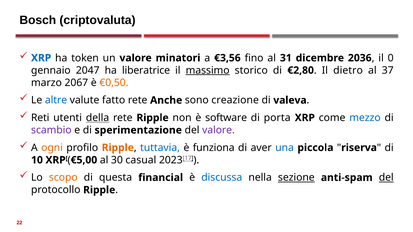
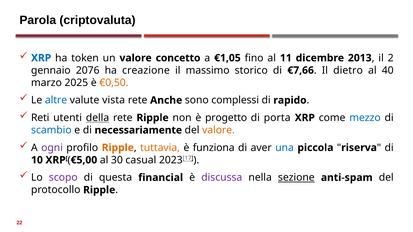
Bosch: Bosch -> Parola (38, 20)
minatori: minatori -> concetto (178, 58)
€3,56: €3,56 -> €1,05 (227, 58)
31: 31 -> 11 (286, 58)
2036: 2036 -> 2013 (360, 58)
0: 0 -> 2 (391, 58)
2047: 2047 -> 2076 (88, 70)
liberatrice: liberatrice -> creazione (146, 70)
massimo underline: present -> none (208, 70)
€2,80: €2,80 -> €7,66 (301, 70)
37: 37 -> 40 (388, 70)
2067: 2067 -> 2025 (76, 83)
fatto: fatto -> vista (114, 100)
creazione: creazione -> complessi (235, 100)
valeva: valeva -> rapido (290, 100)
software: software -> progetto (226, 118)
scambio colour: purple -> blue (51, 130)
sperimentazione: sperimentazione -> necessariamente (138, 130)
valore colour: purple -> orange (218, 130)
ogni colour: orange -> purple (52, 148)
tuttavia colour: blue -> orange (160, 148)
scopo colour: orange -> purple (63, 178)
discussa colour: blue -> purple (222, 178)
del underline: present -> none (386, 178)
